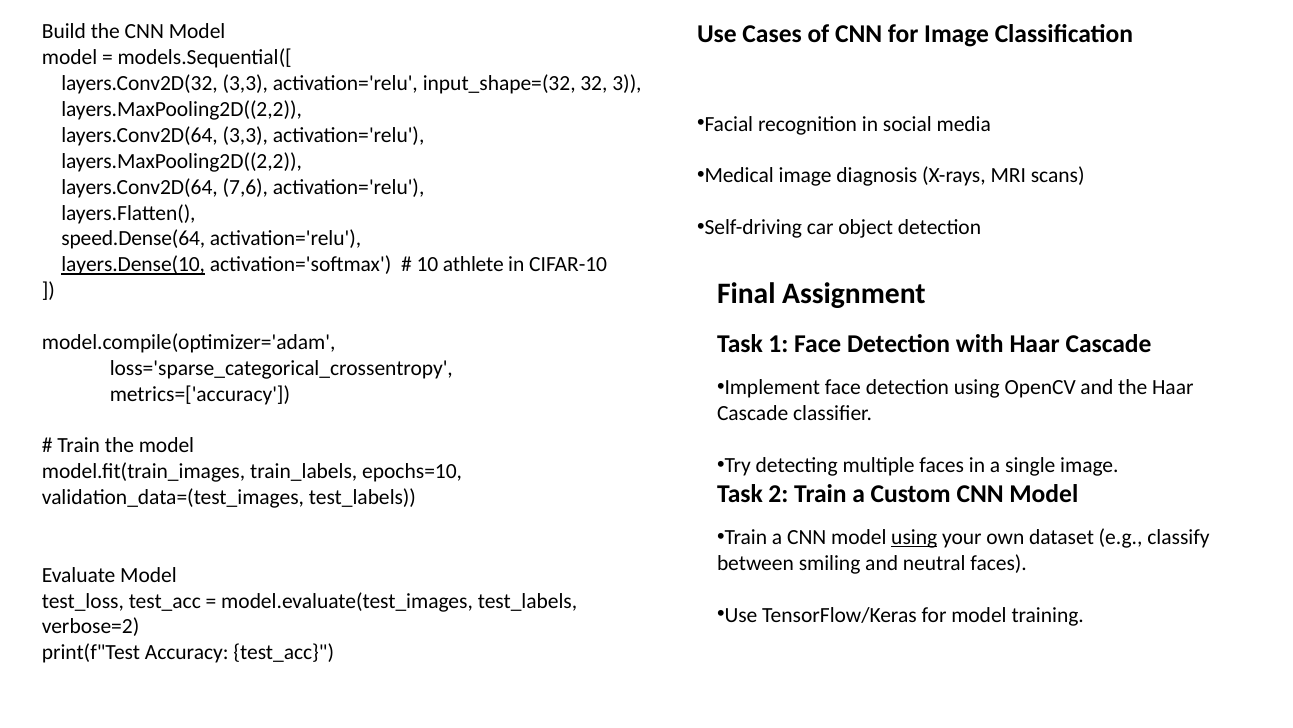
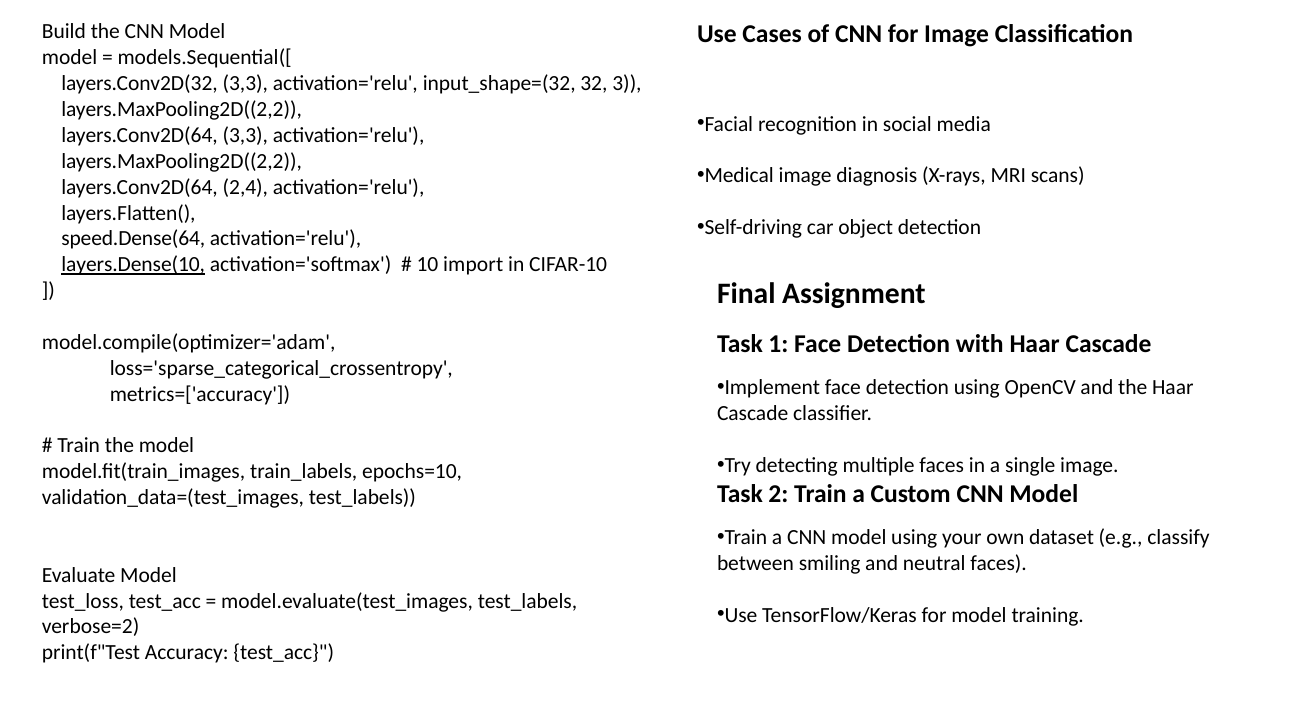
7,6: 7,6 -> 2,4 (245, 187)
athlete: athlete -> import (473, 264)
using underline: present -> none (914, 537)
